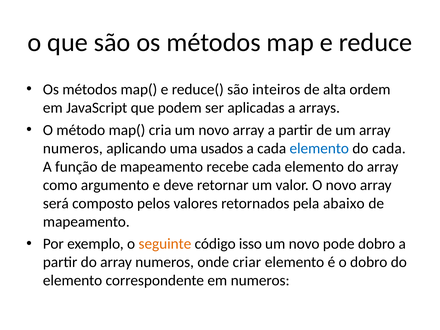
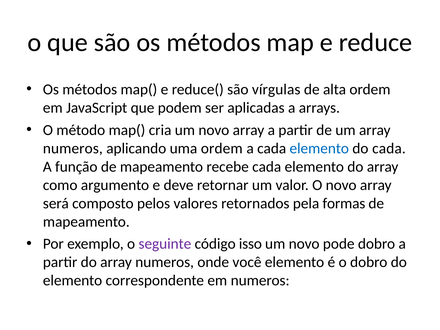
inteiros: inteiros -> vírgulas (276, 89)
uma usados: usados -> ordem (222, 148)
abaixo: abaixo -> formas (344, 203)
seguinte colour: orange -> purple (165, 244)
criar: criar -> você (247, 262)
